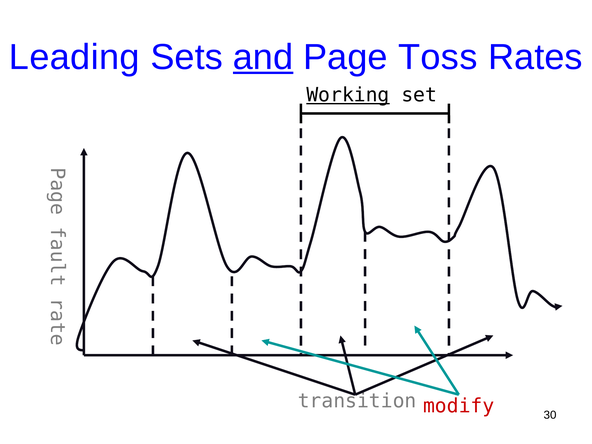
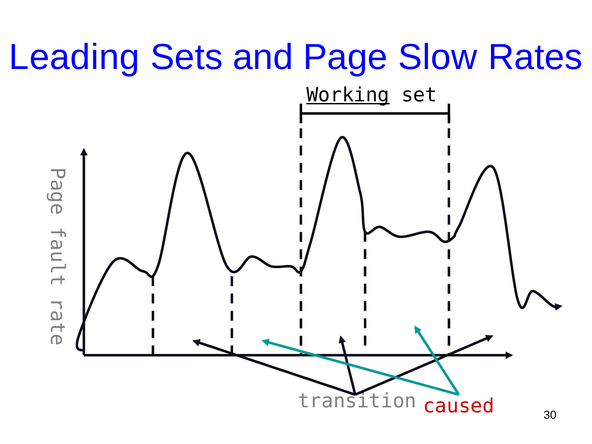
and underline: present -> none (263, 57)
Toss: Toss -> Slow (438, 57)
modify: modify -> caused (459, 406)
